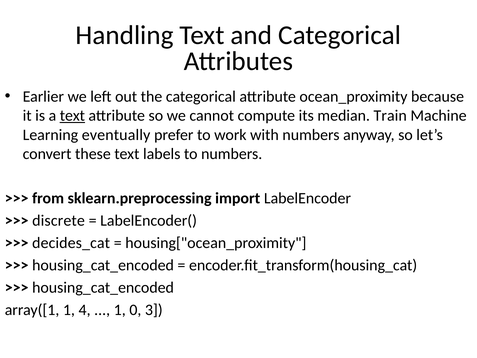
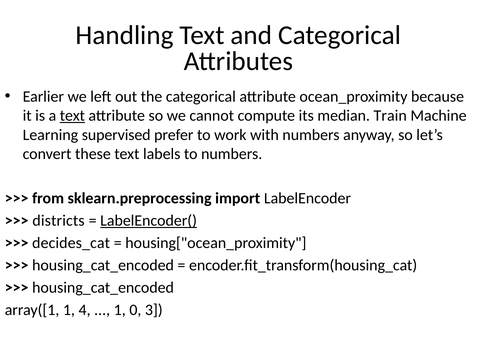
eventually: eventually -> supervised (116, 135)
discrete: discrete -> districts (59, 221)
LabelEncoder( underline: none -> present (149, 221)
